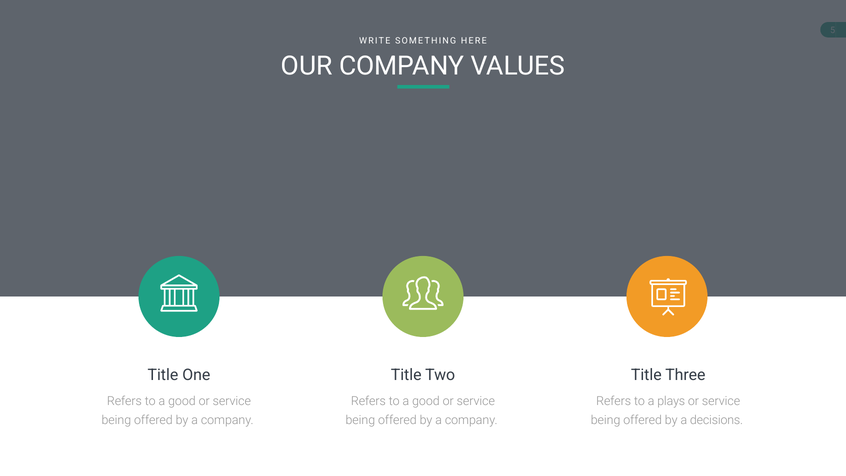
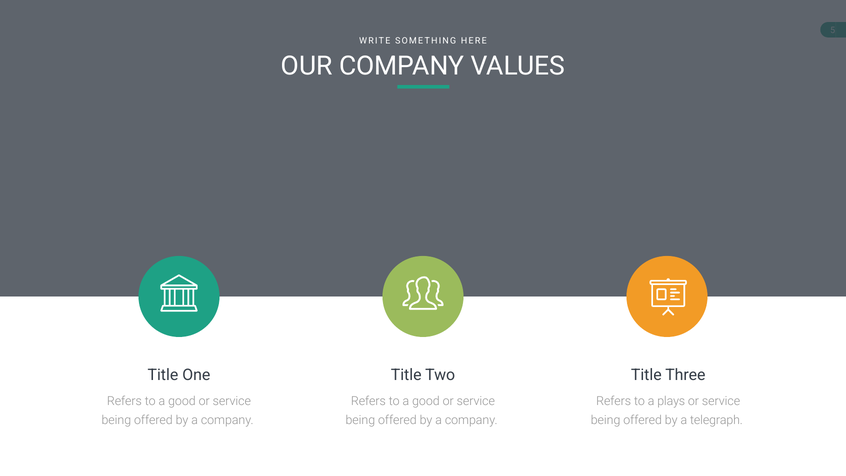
decisions: decisions -> telegraph (716, 420)
